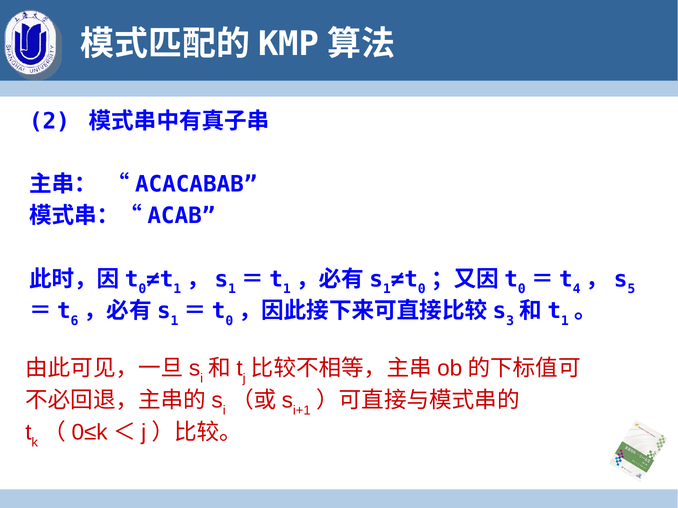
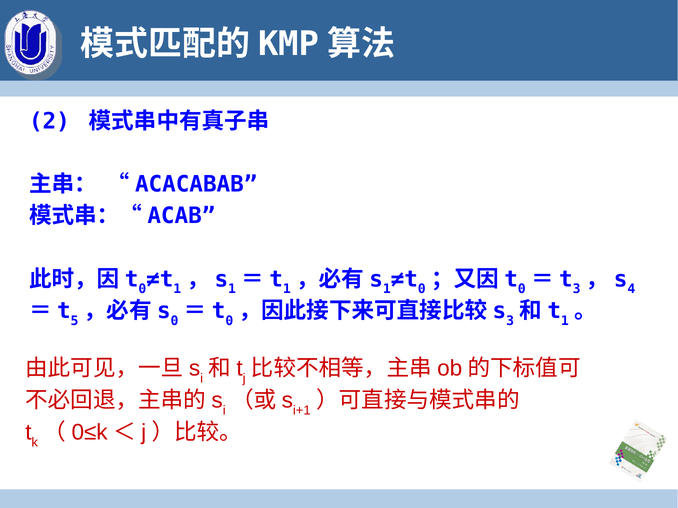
4: 4 -> 3 (577, 289)
5: 5 -> 4 (631, 289)
6: 6 -> 5 (75, 321)
1: 1 -> 0 (175, 321)
